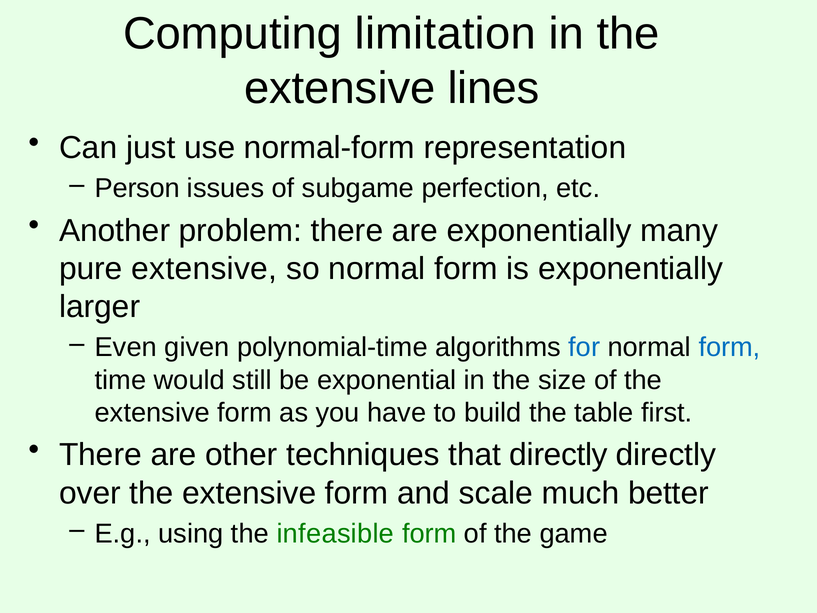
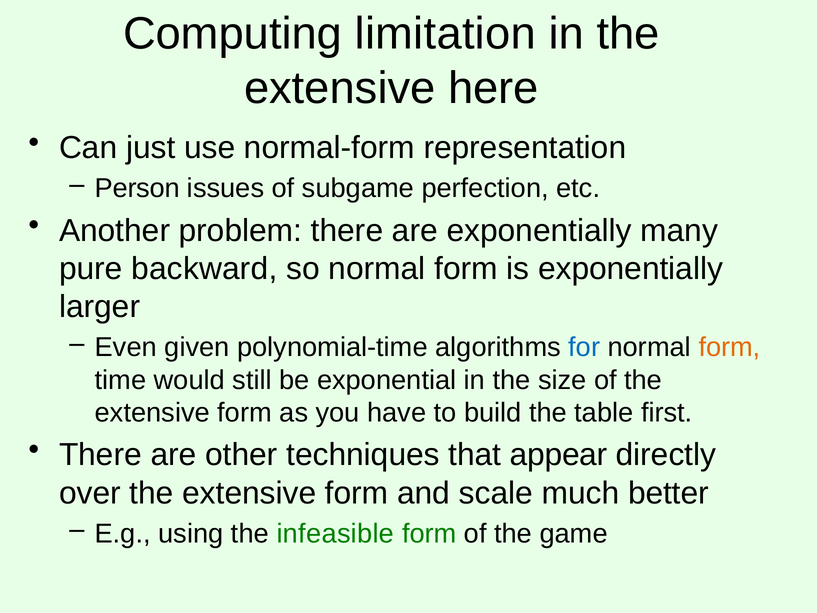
lines: lines -> here (493, 88)
pure extensive: extensive -> backward (204, 269)
form colour: blue -> orange (729, 347)
that directly: directly -> appear (559, 455)
